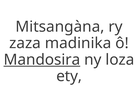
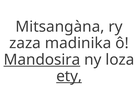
ety underline: none -> present (69, 76)
